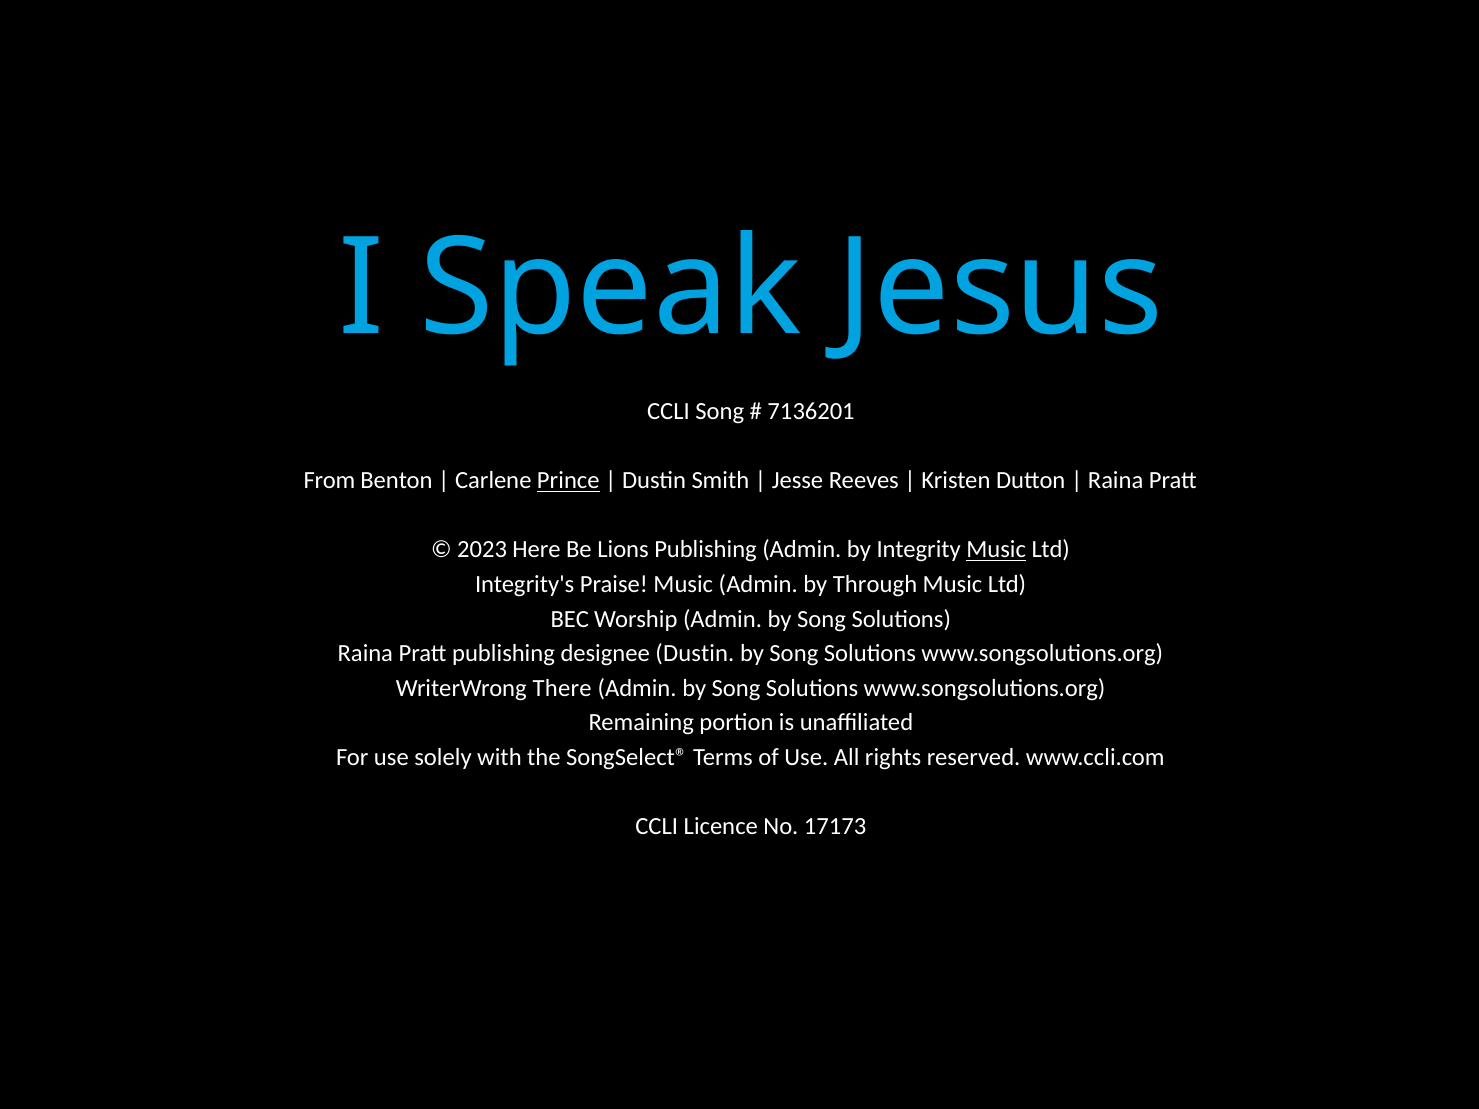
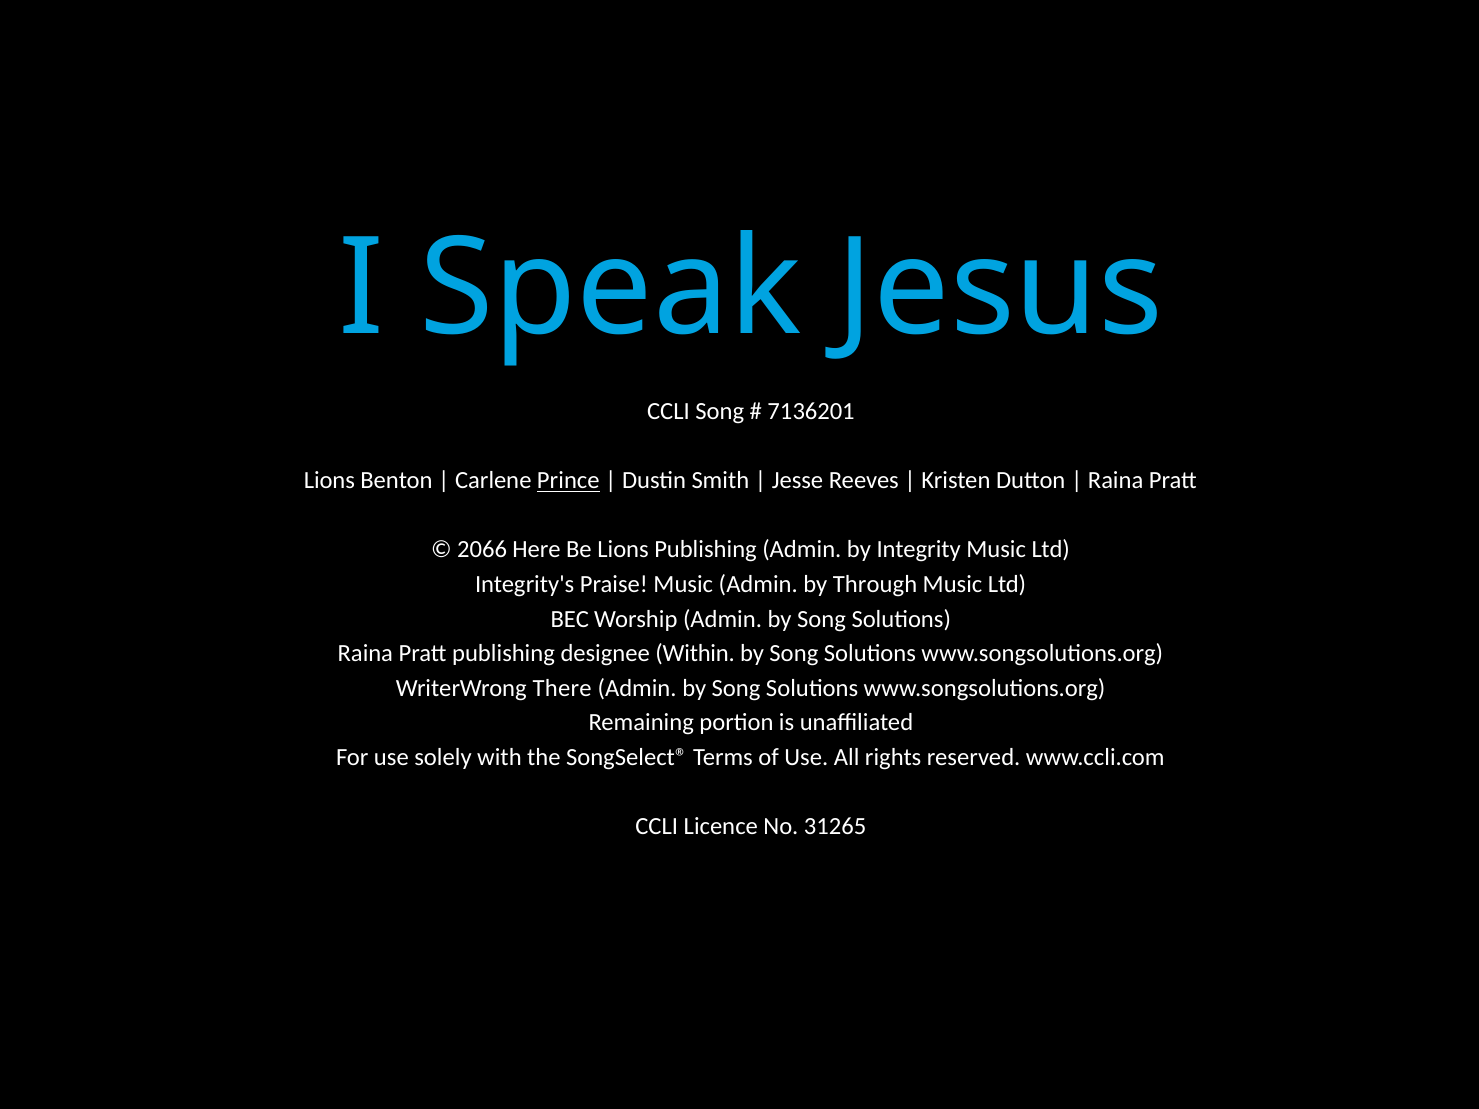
From: From -> Lions (329, 481)
2023: 2023 -> 2066 (482, 550)
Music underline: present -> none (996, 550)
designee Dustin: Dustin -> Within (695, 654)
17173: 17173 -> 31265 (835, 826)
